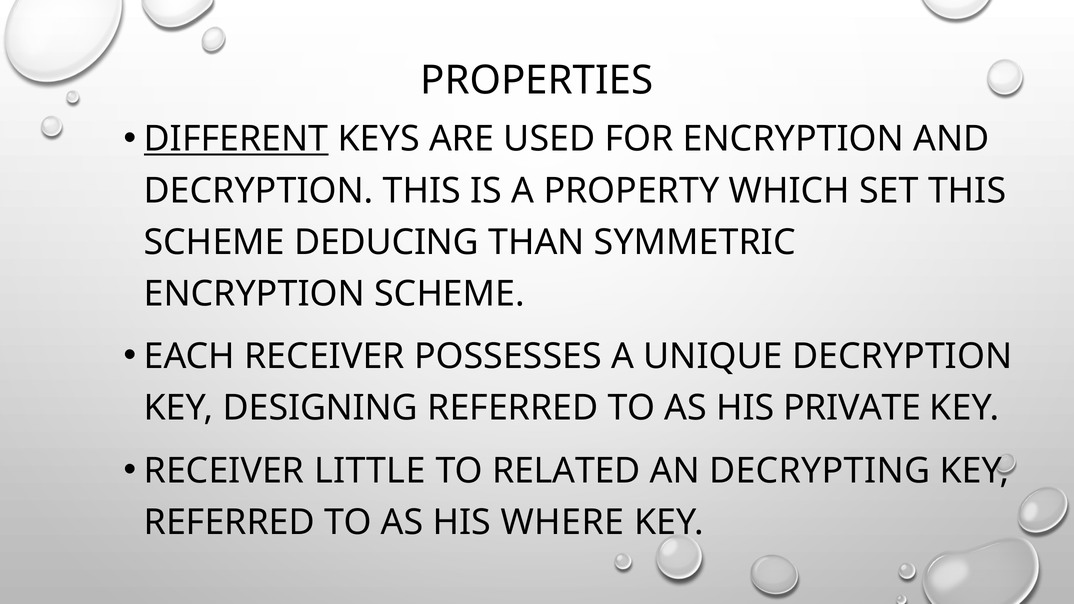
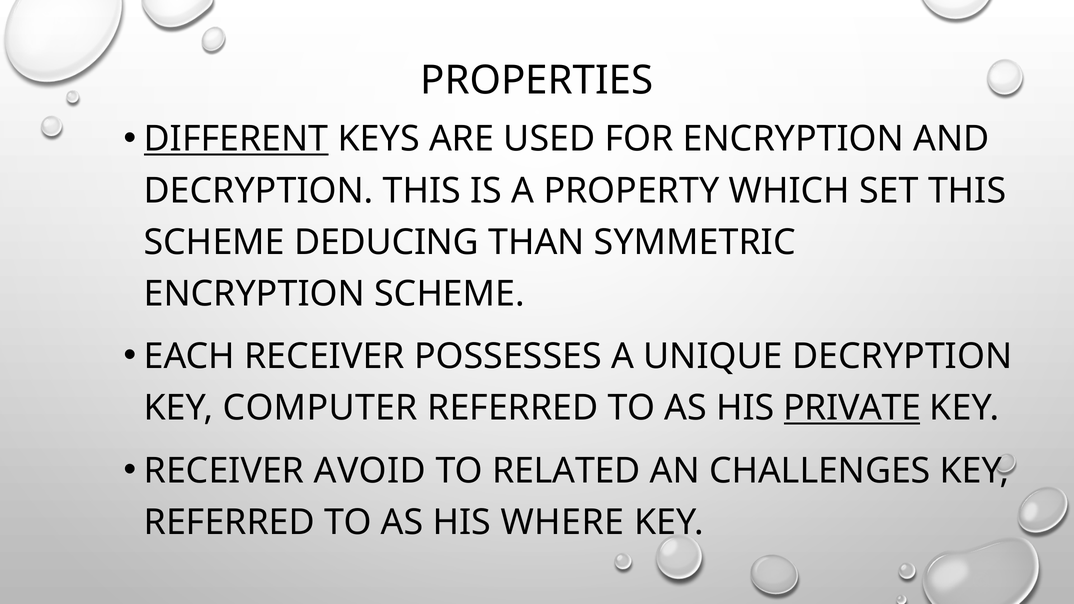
DESIGNING: DESIGNING -> COMPUTER (320, 408)
PRIVATE underline: none -> present (852, 408)
LITTLE: LITTLE -> AVOID (370, 471)
DECRYPTING: DECRYPTING -> CHALLENGES (820, 471)
